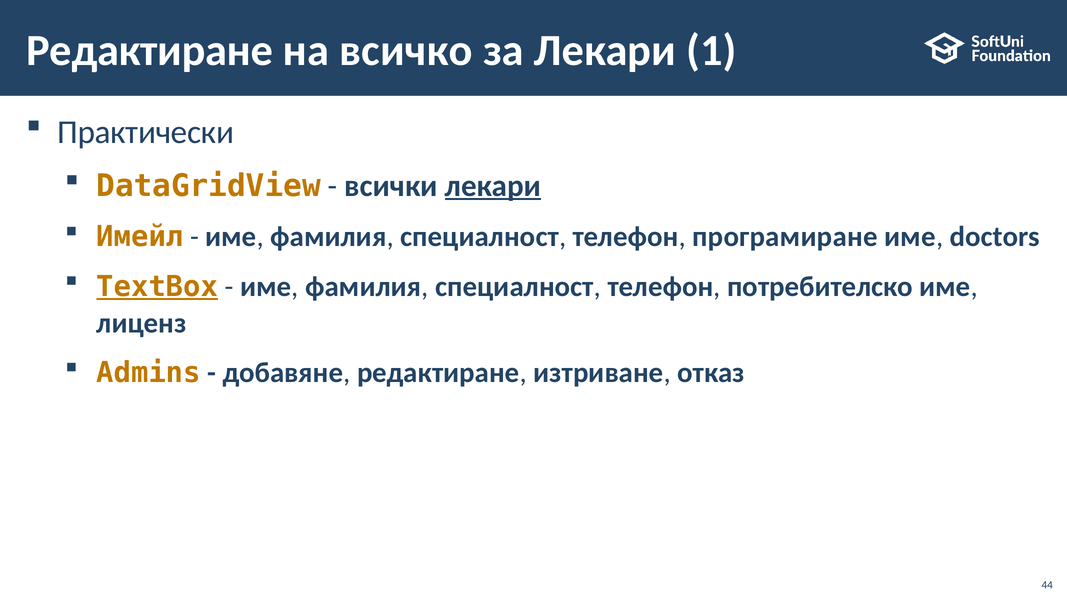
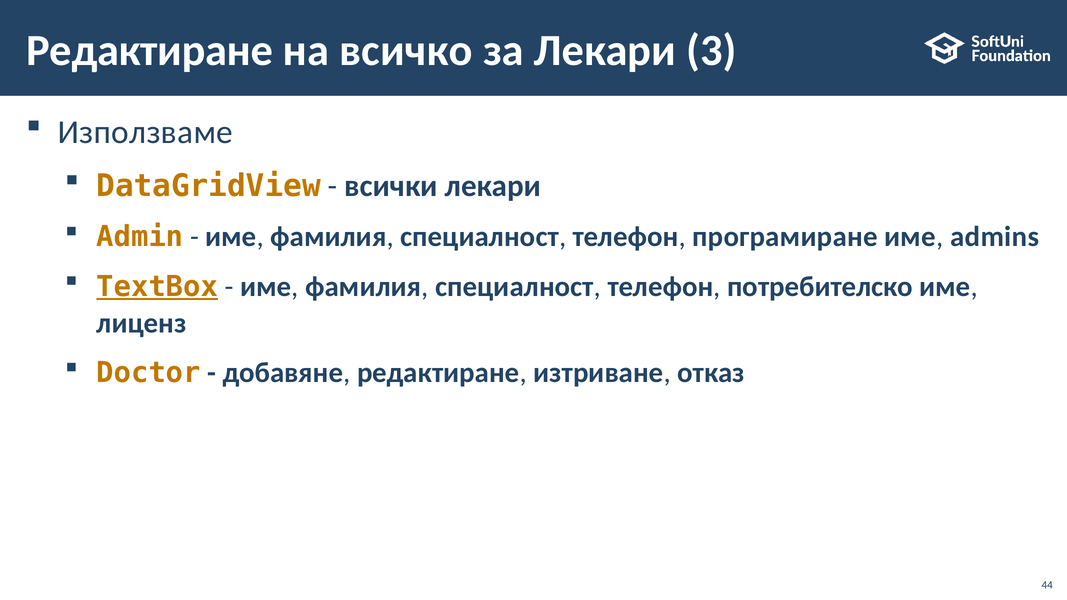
1: 1 -> 3 (712, 51)
Практически: Практически -> Използваме (145, 132)
лекари underline: present -> none (493, 186)
Имейл: Имейл -> Admin (140, 237)
doctors: doctors -> admins (995, 237)
Admins: Admins -> Doctor (149, 373)
